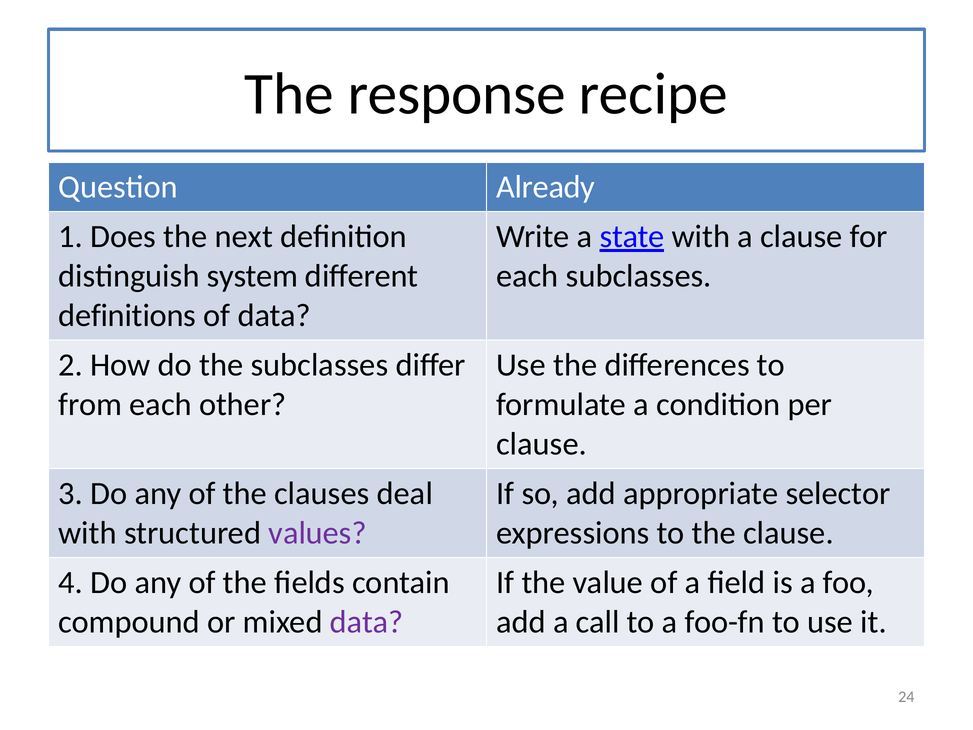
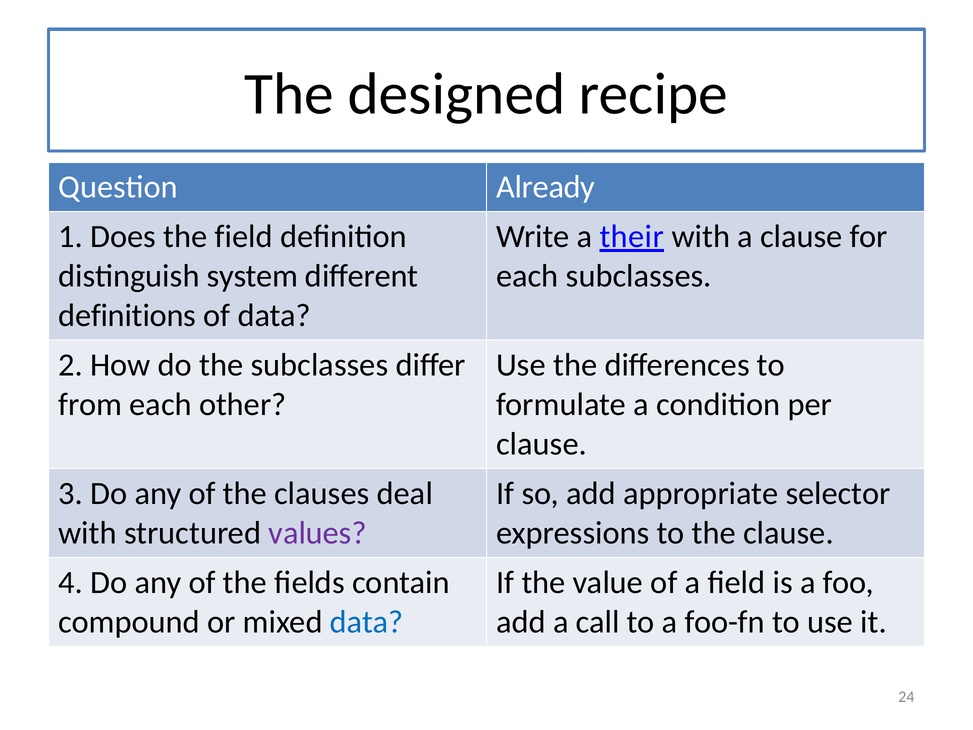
response: response -> designed (456, 94)
the next: next -> field (244, 236)
state: state -> their (632, 236)
data colour: purple -> blue (367, 622)
